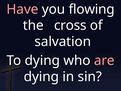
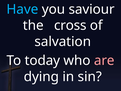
Have colour: pink -> light blue (22, 9)
flowing: flowing -> saviour (92, 9)
To dying: dying -> today (42, 60)
